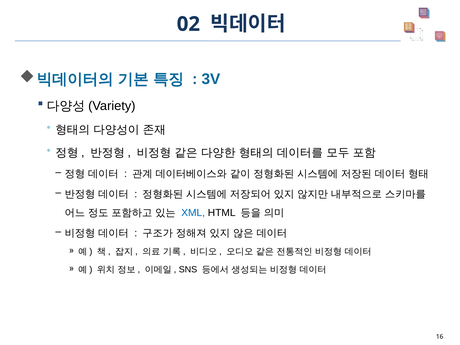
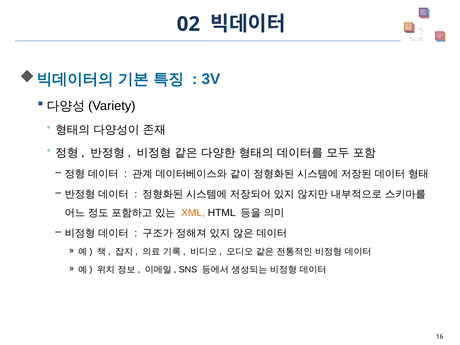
XML colour: blue -> orange (193, 213)
